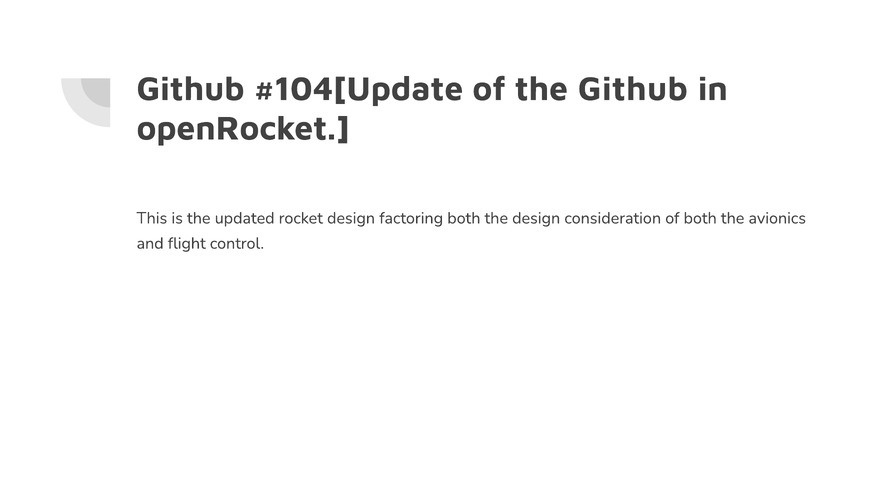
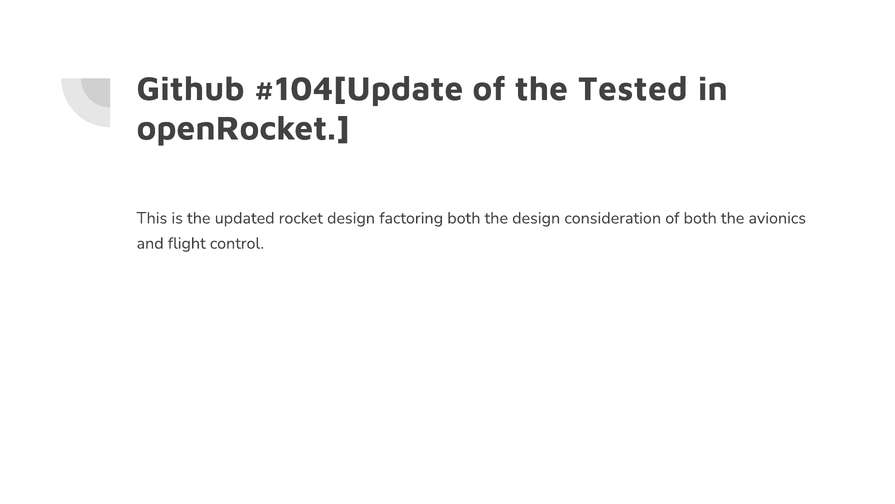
the Github: Github -> Tested (633, 89)
